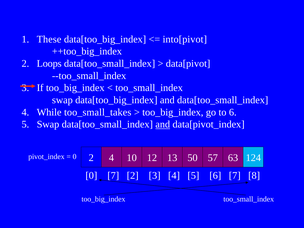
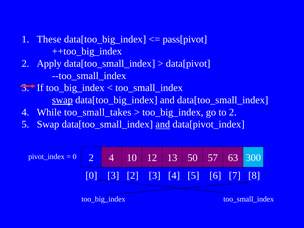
into[pivot: into[pivot -> pass[pivot (185, 39)
Loops: Loops -> Apply (49, 64)
swap underline: none -> present (62, 100)
to 6: 6 -> 2 (233, 112)
124: 124 -> 300 (253, 158)
0 7: 7 -> 3 (113, 175)
